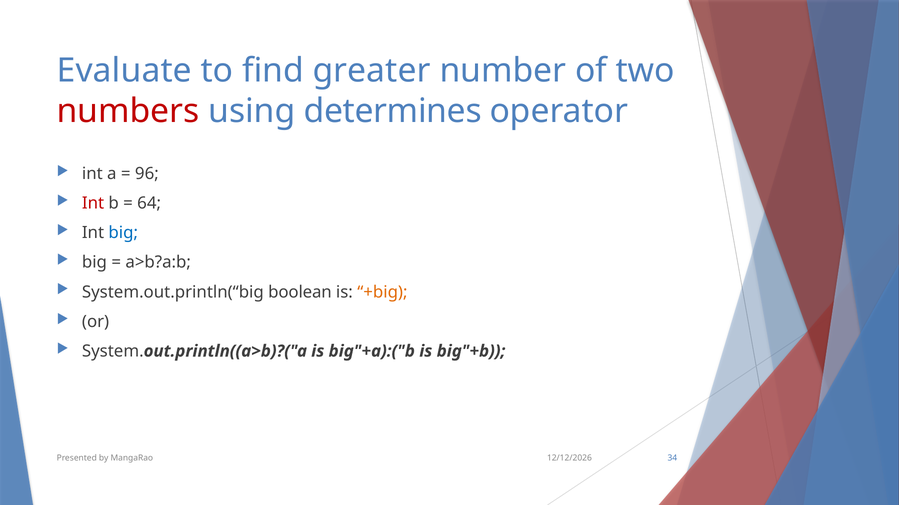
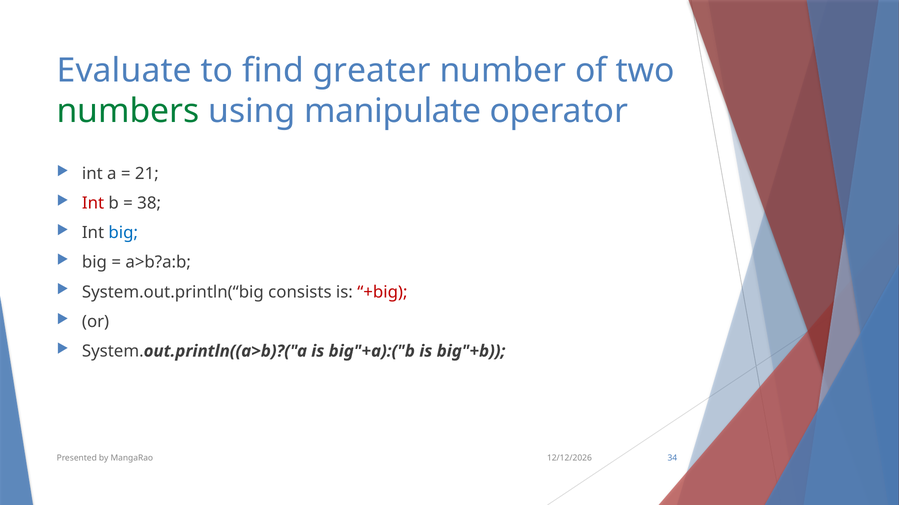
numbers colour: red -> green (128, 111)
determines: determines -> manipulate (393, 111)
96: 96 -> 21 (147, 174)
64: 64 -> 38 (149, 204)
boolean: boolean -> consists (300, 292)
+big colour: orange -> red (382, 292)
